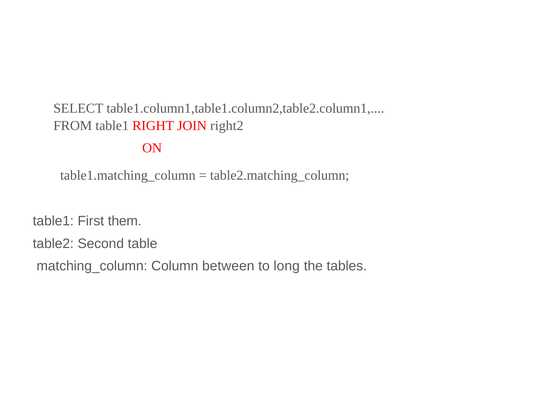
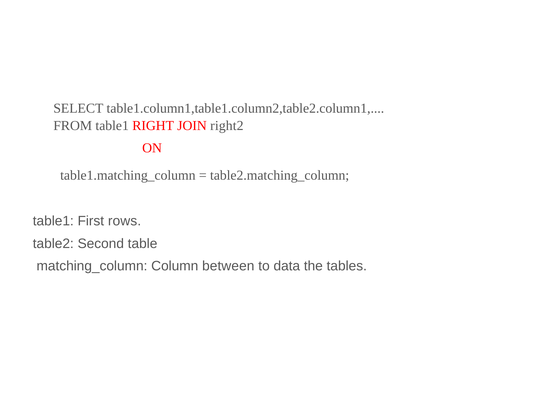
them: them -> rows (125, 221)
long: long -> data (287, 266)
